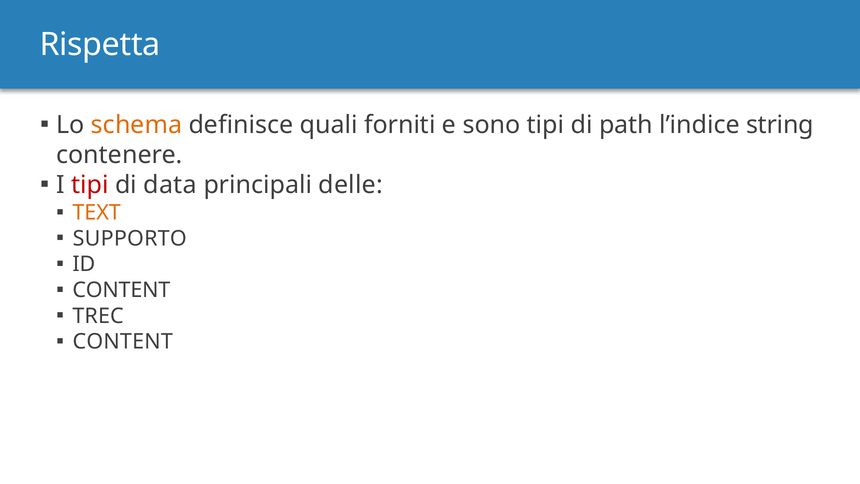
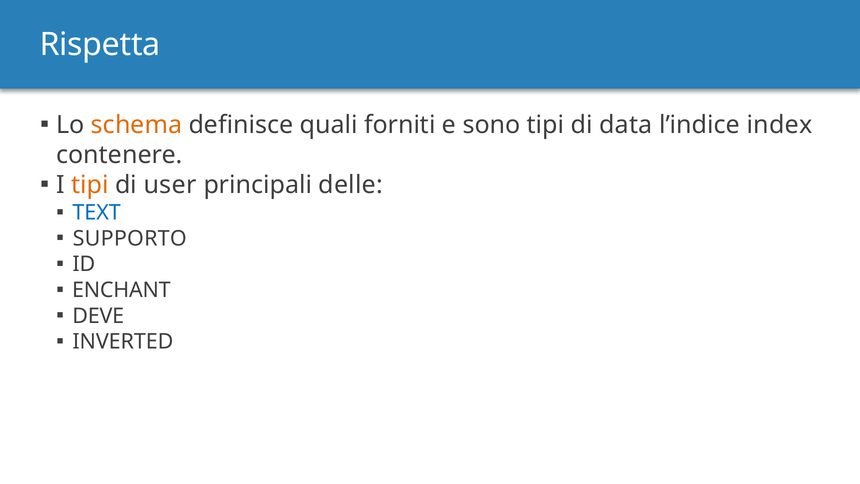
path: path -> data (626, 125)
string: string -> index (780, 125)
tipi colour: red -> orange (90, 185)
data: data -> user (170, 185)
TEXT colour: orange -> blue (97, 213)
CONTENT: CONTENT -> ENCHANT (121, 290)
TREC: TREC -> DEVE (98, 316)
CONTENT: CONTENT -> INVERTED (123, 342)
